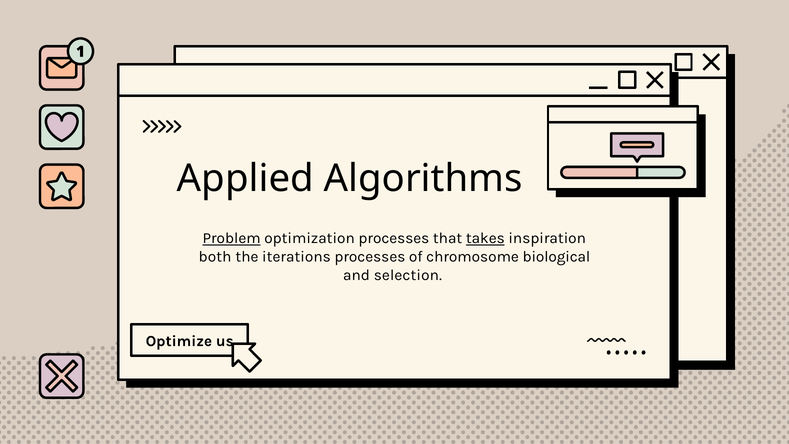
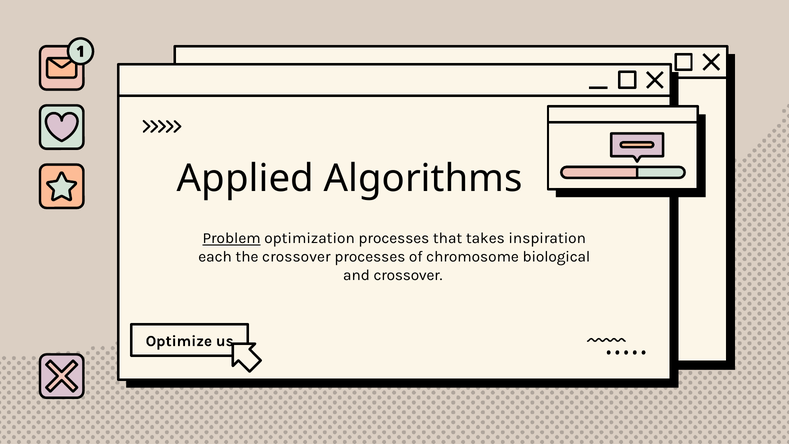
takes underline: present -> none (485, 238)
both: both -> each (215, 257)
the iterations: iterations -> crossover (296, 257)
and selection: selection -> crossover (408, 275)
